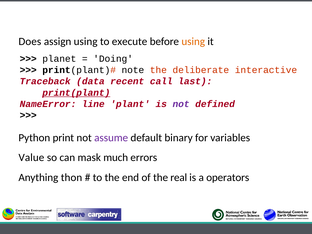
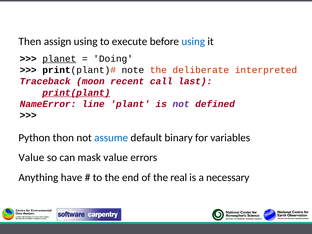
Does: Does -> Then (30, 41)
using colour: orange -> blue (193, 41)
planet underline: none -> present (59, 59)
interactive: interactive -> interpreted (266, 70)
data: data -> moon (90, 81)
print: print -> thon (63, 138)
assume colour: purple -> blue (111, 138)
mask much: much -> value (116, 158)
thon: thon -> have (72, 177)
operators: operators -> necessary (228, 177)
